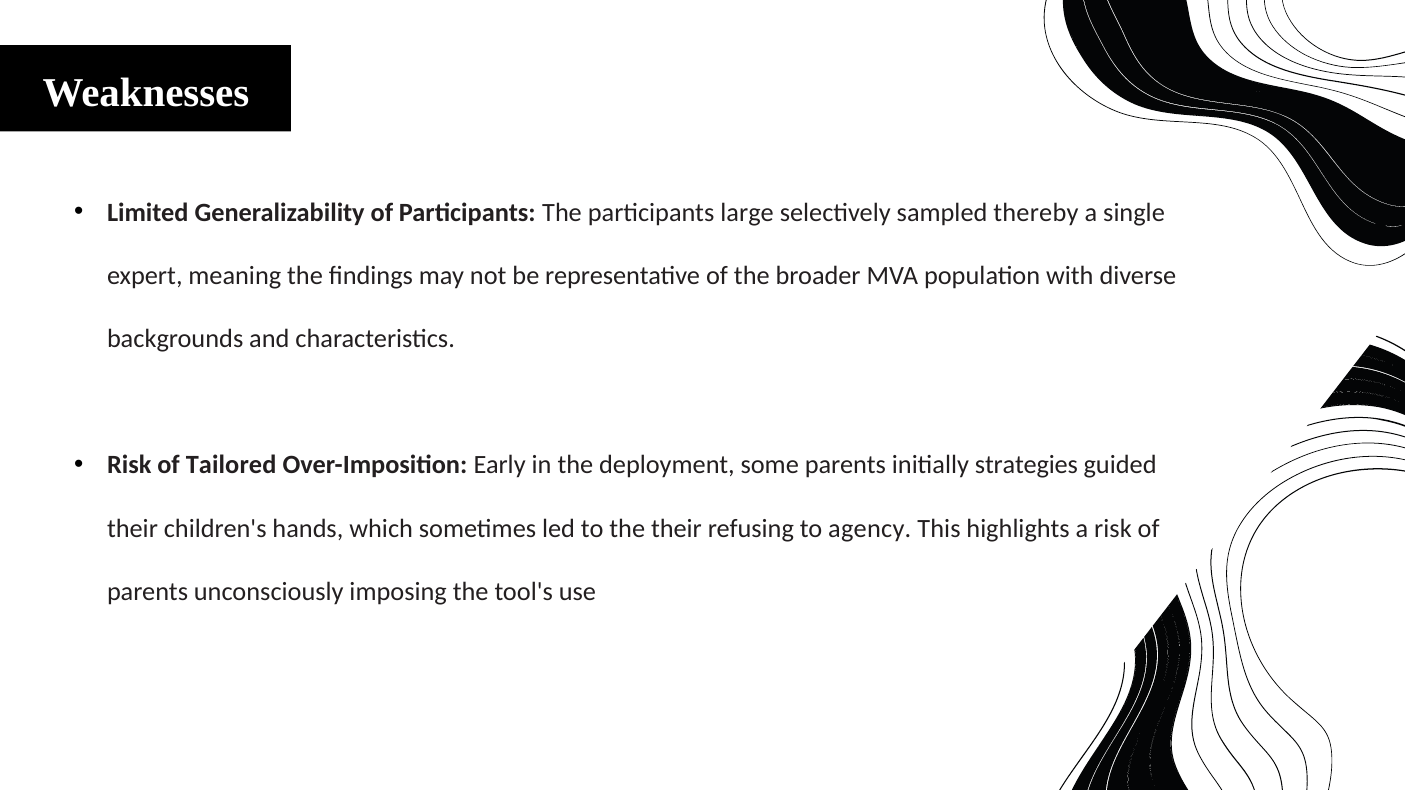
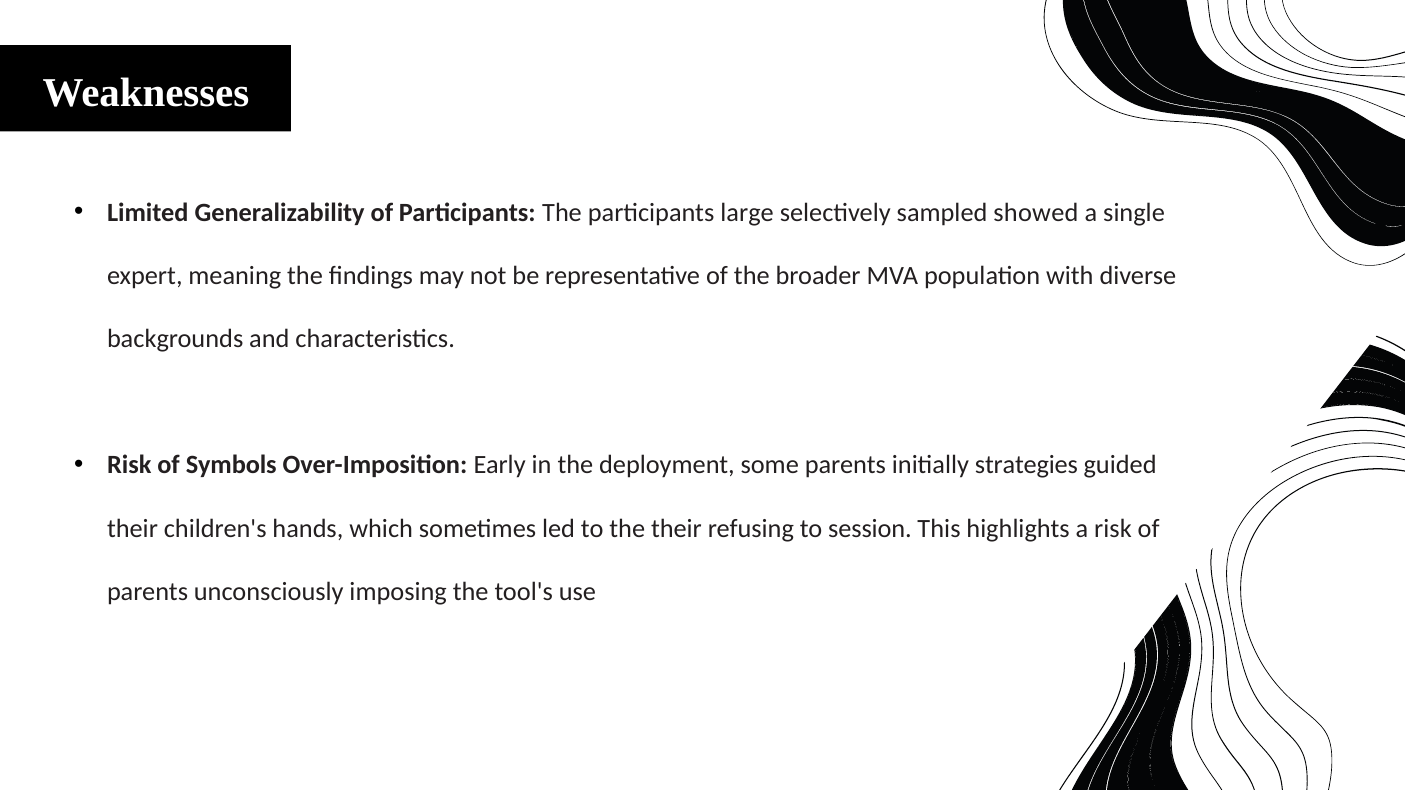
thereby: thereby -> showed (1036, 213)
Tailored: Tailored -> Symbols (231, 465)
agency: agency -> session (870, 529)
